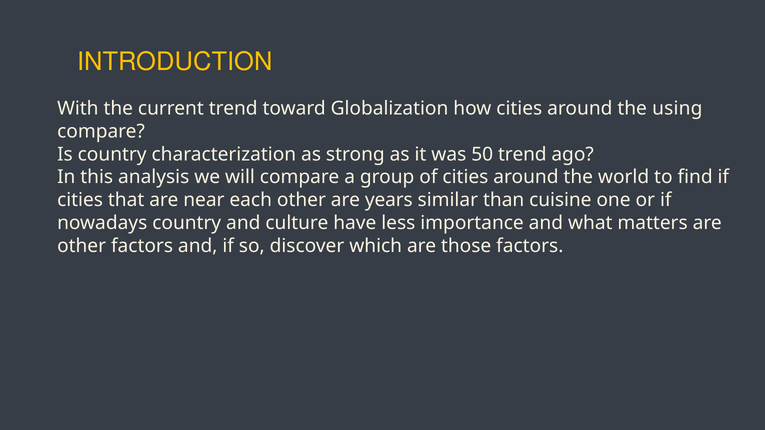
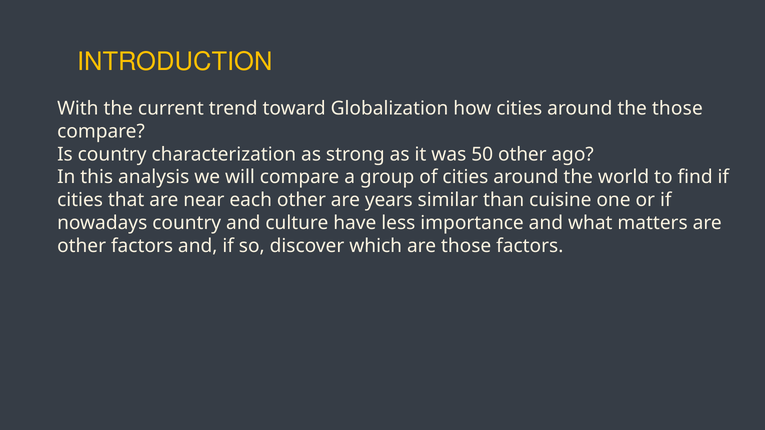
the using: using -> those (677, 108)
50 trend: trend -> other (522, 154)
